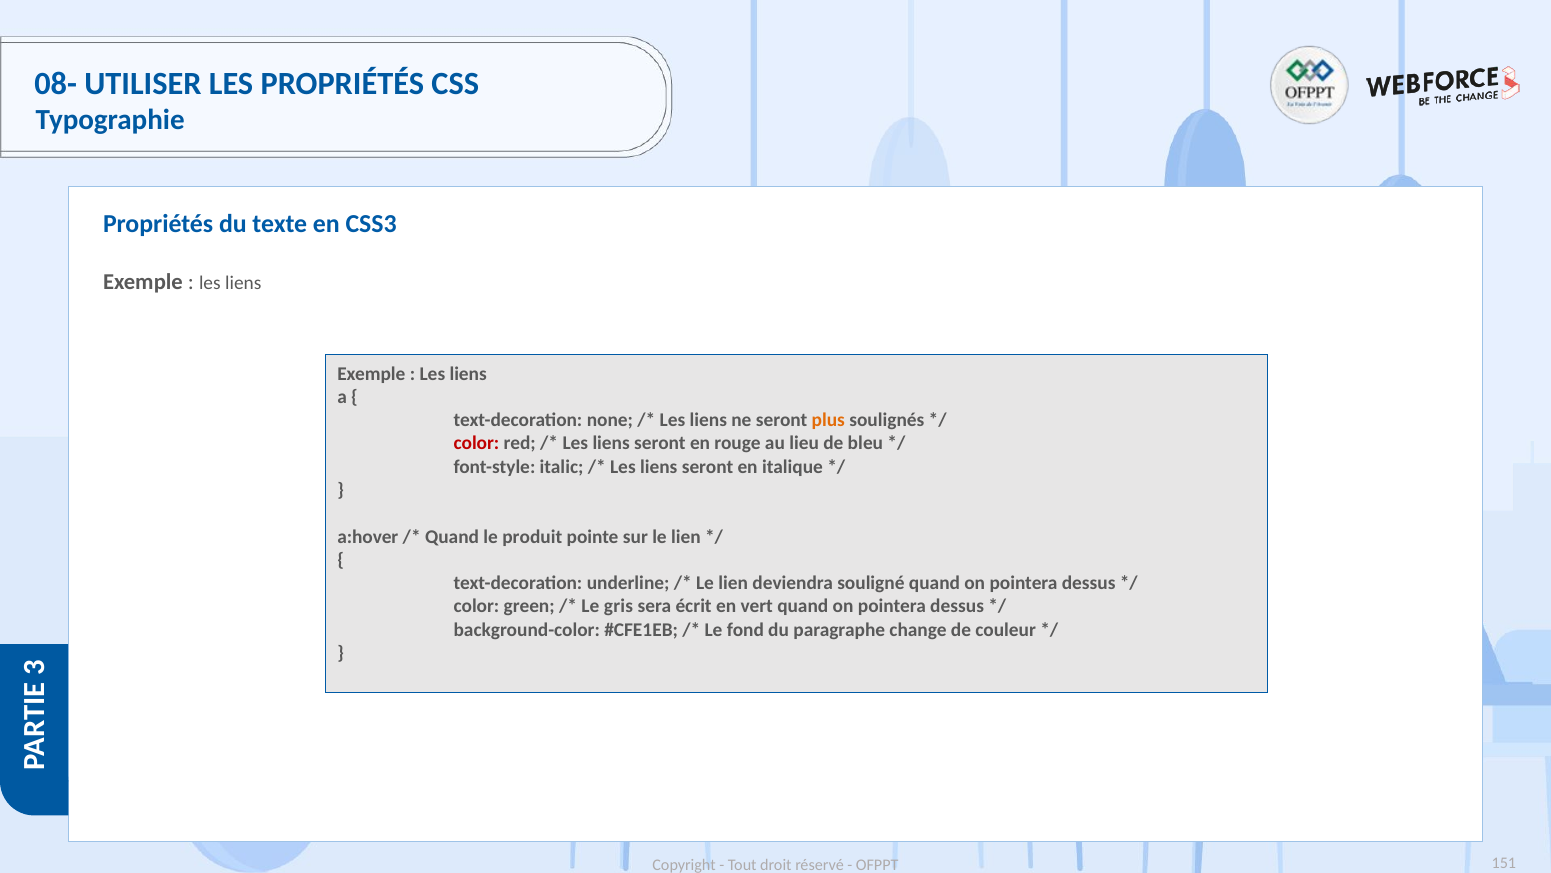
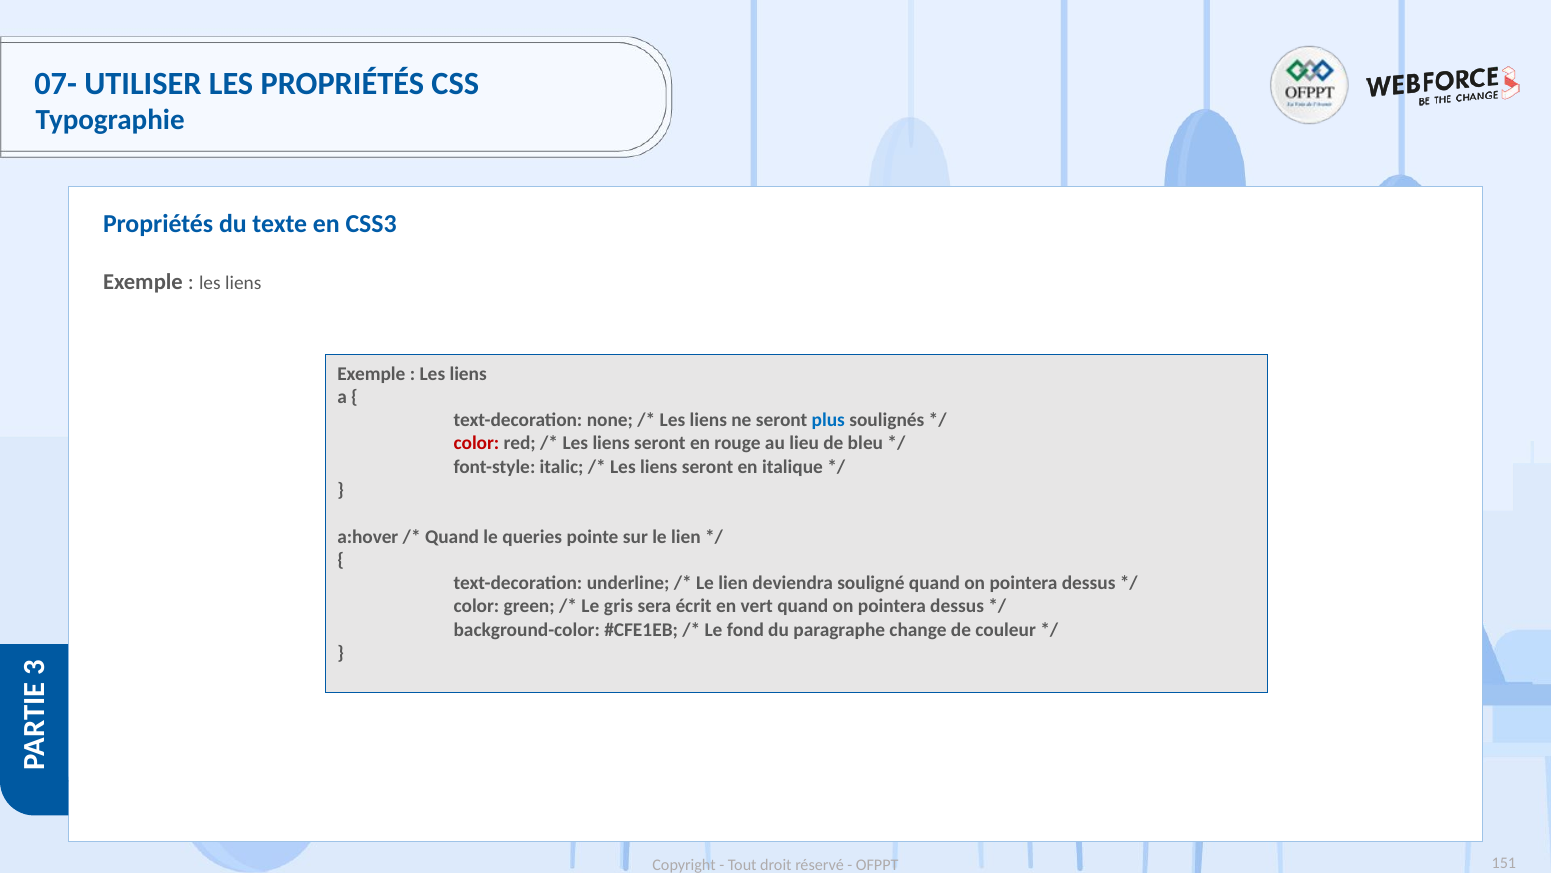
08-: 08- -> 07- (56, 84)
plus colour: orange -> blue (828, 420)
produit: produit -> queries (532, 536)
